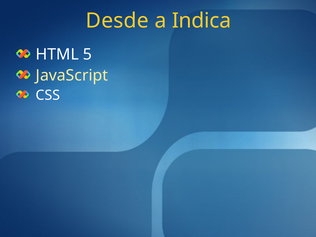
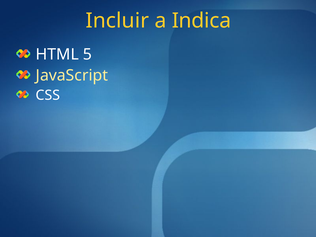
Desde: Desde -> Incluir (117, 21)
